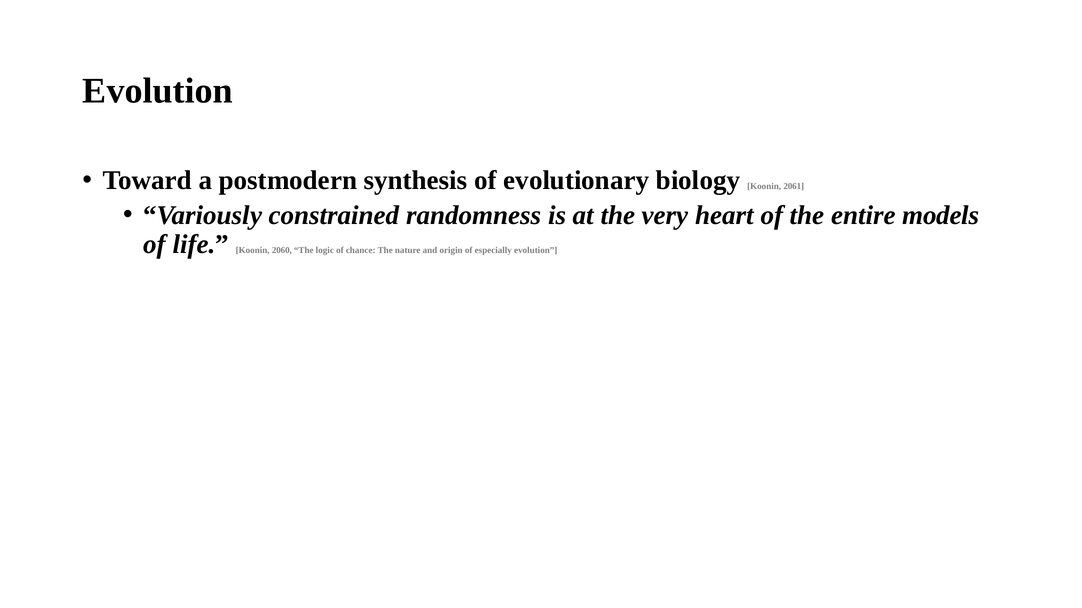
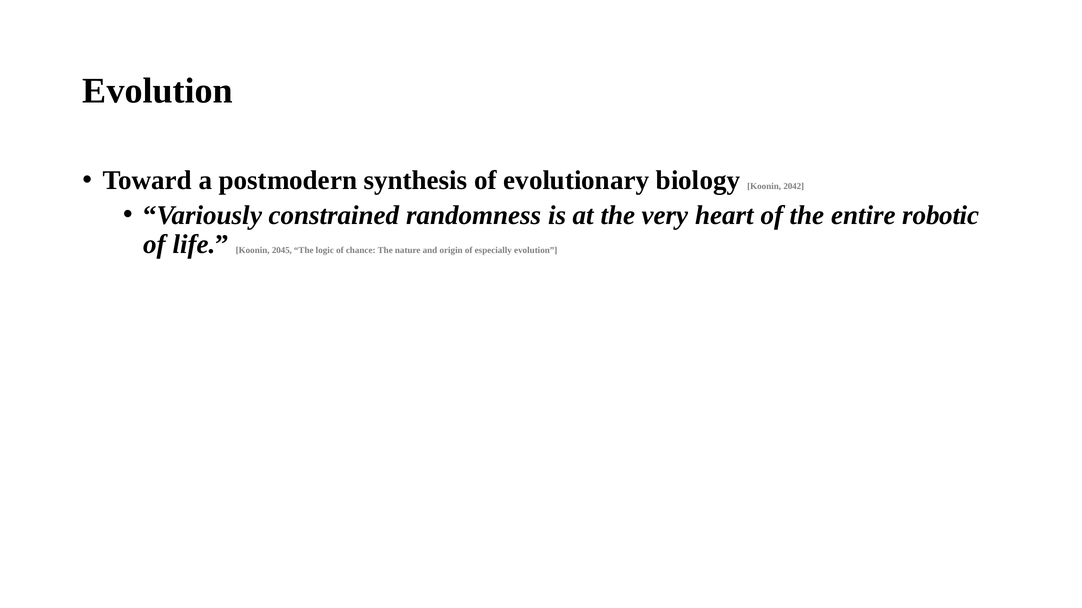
2061: 2061 -> 2042 (794, 186)
models: models -> robotic (941, 215)
2060: 2060 -> 2045 (282, 251)
